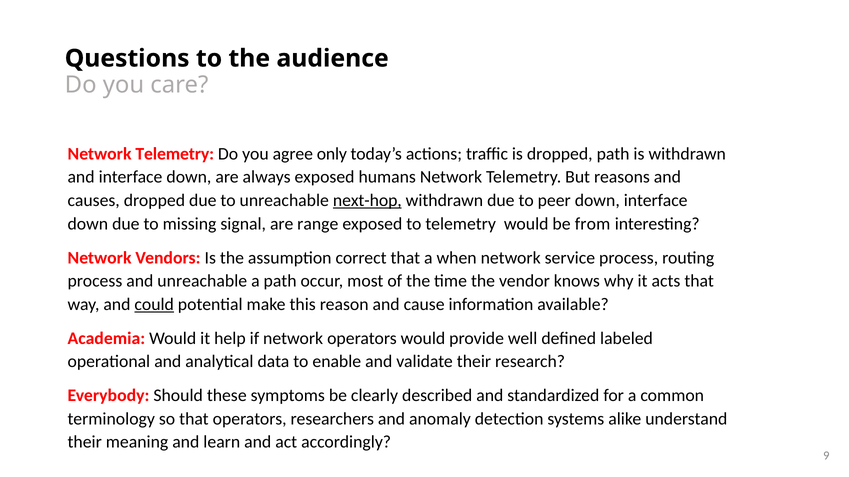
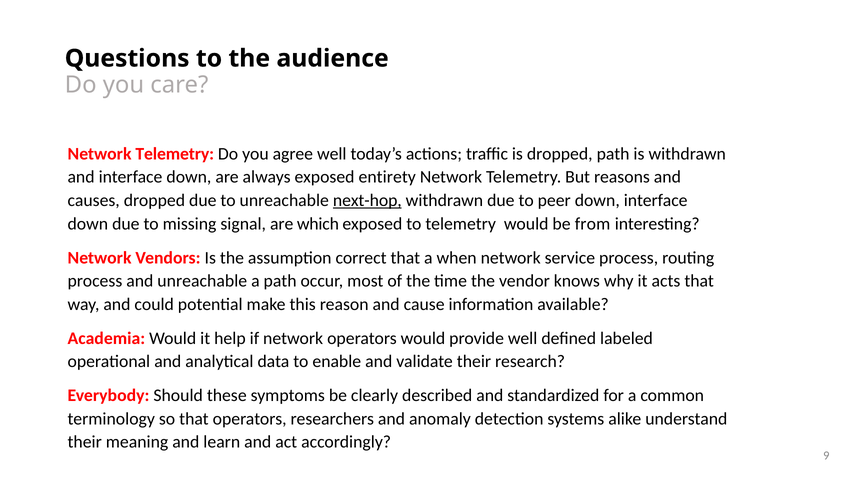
agree only: only -> well (332, 154)
humans: humans -> entirety (387, 177)
range: range -> which (318, 224)
could underline: present -> none (154, 305)
